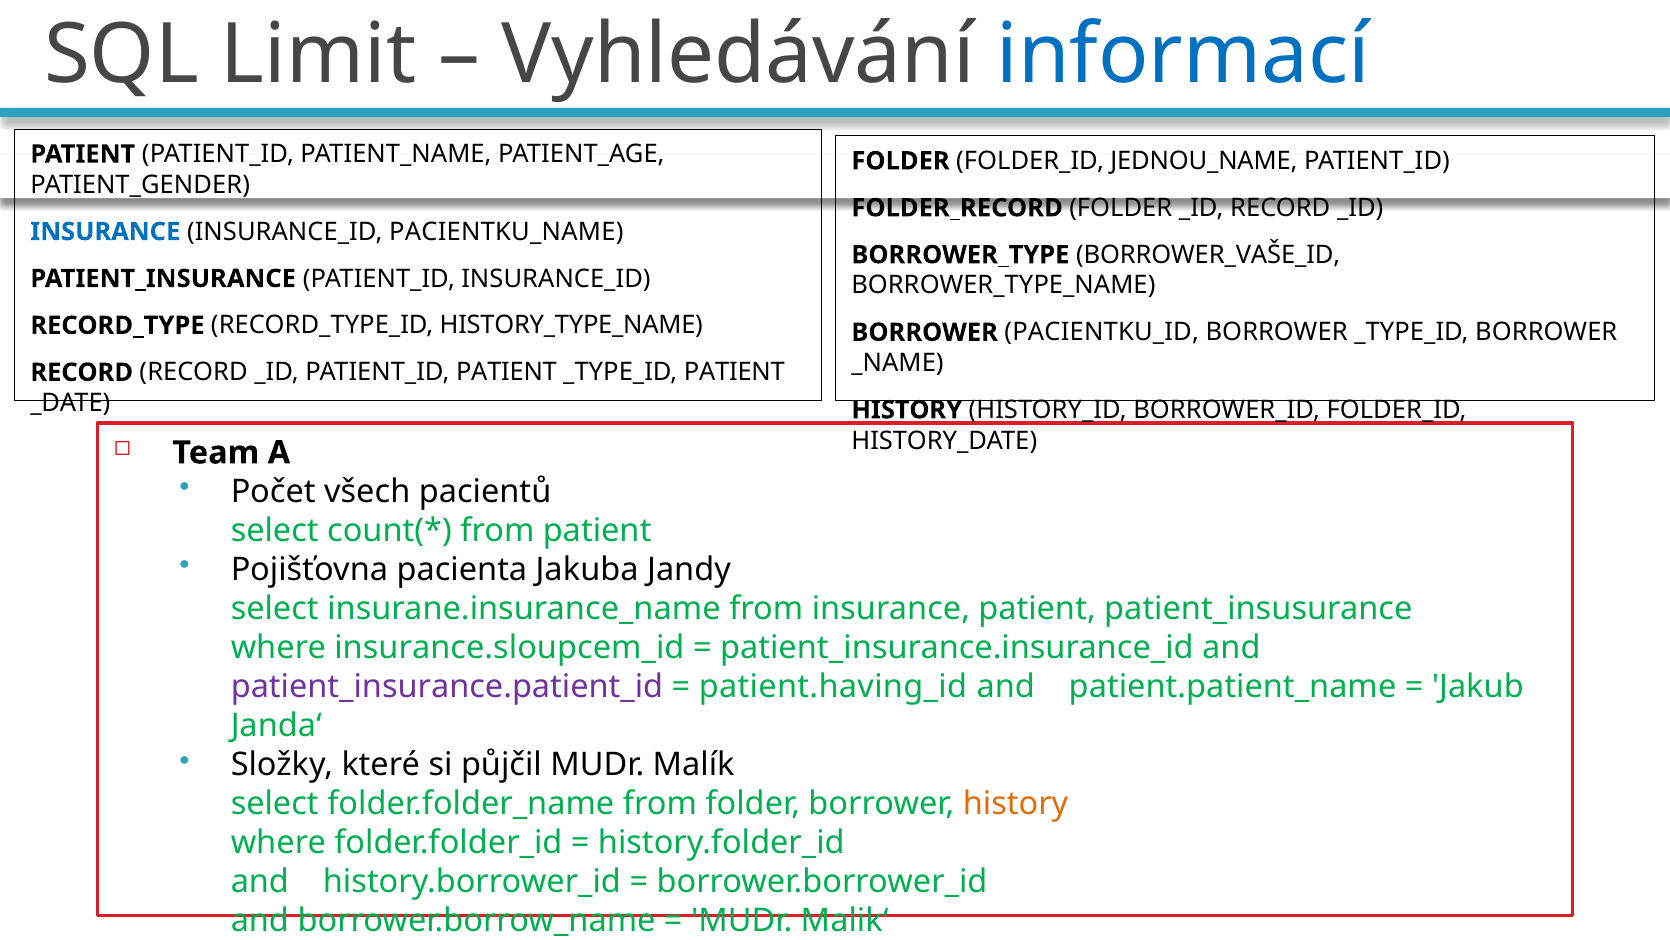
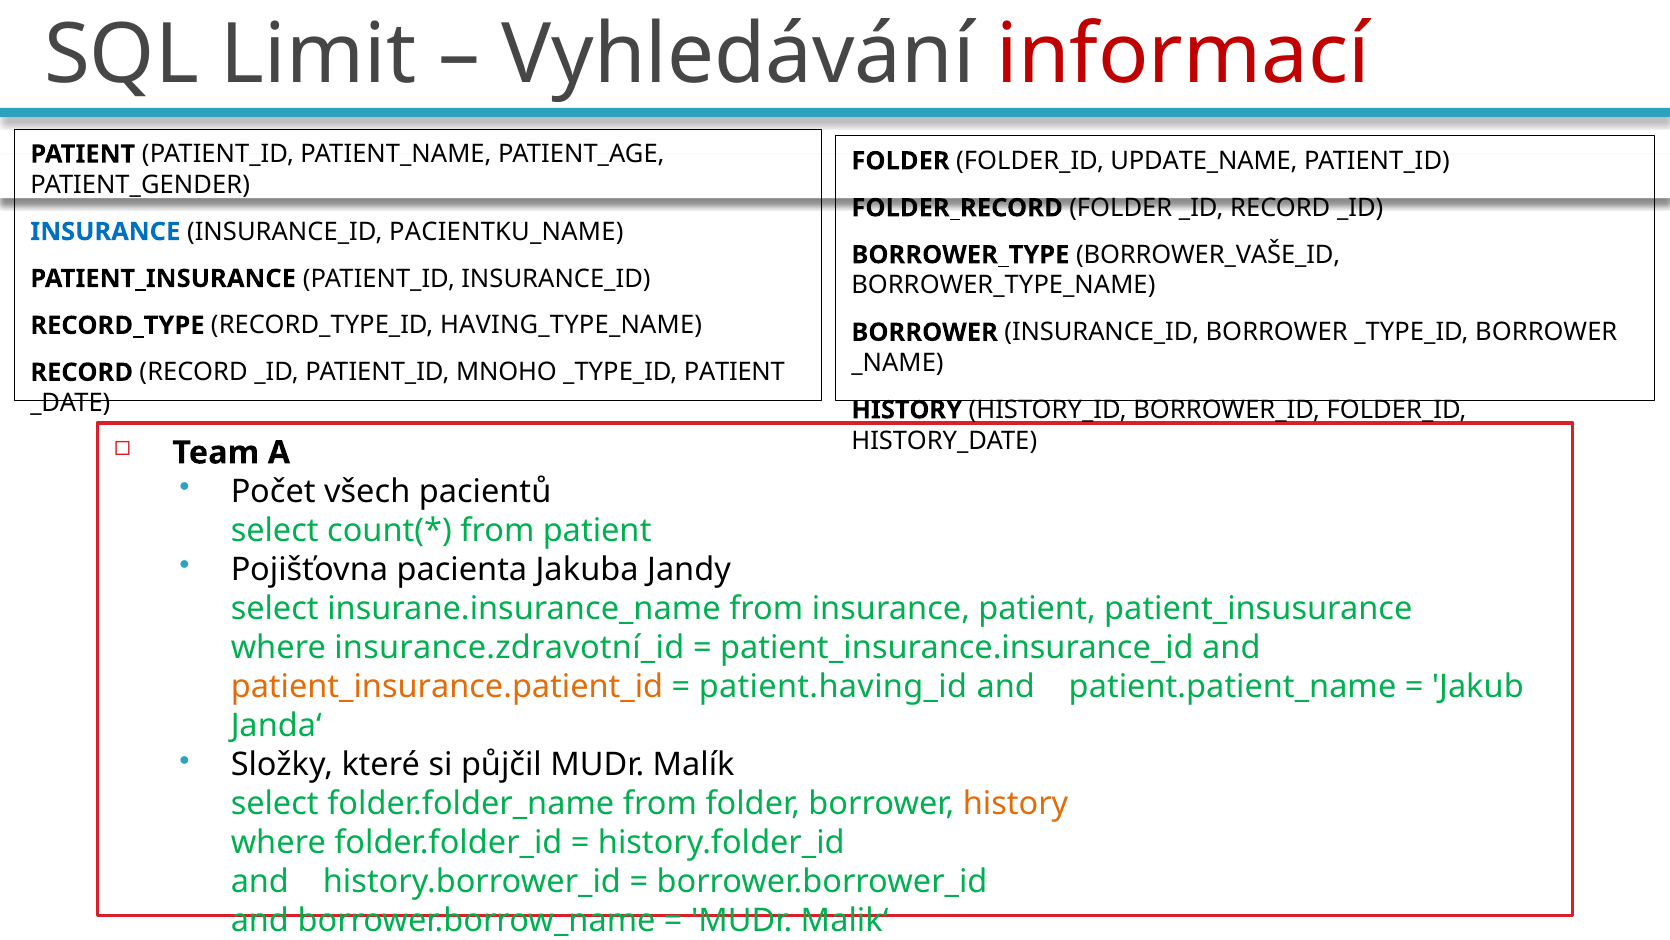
informací colour: blue -> red (1183, 55)
JEDNOU_NAME: JEDNOU_NAME -> UPDATE_NAME (1204, 161)
HISTORY_TYPE_NAME: HISTORY_TYPE_NAME -> HAVING_TYPE_NAME (571, 325)
BORROWER PACIENTKU_ID: PACIENTKU_ID -> INSURANCE_ID (1102, 332)
PATIENT_ID PATIENT: PATIENT -> MNOHO (506, 372)
insurance.sloupcem_id: insurance.sloupcem_id -> insurance.zdravotní_id (509, 647)
patient_insurance.patient_id colour: purple -> orange (447, 686)
